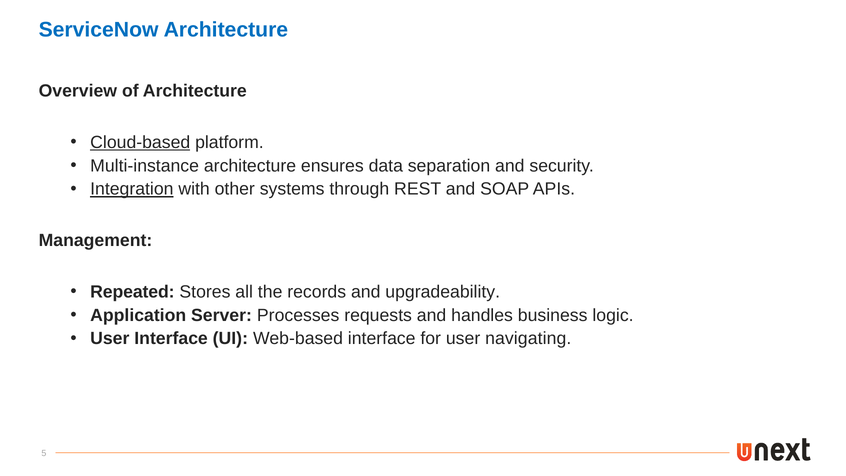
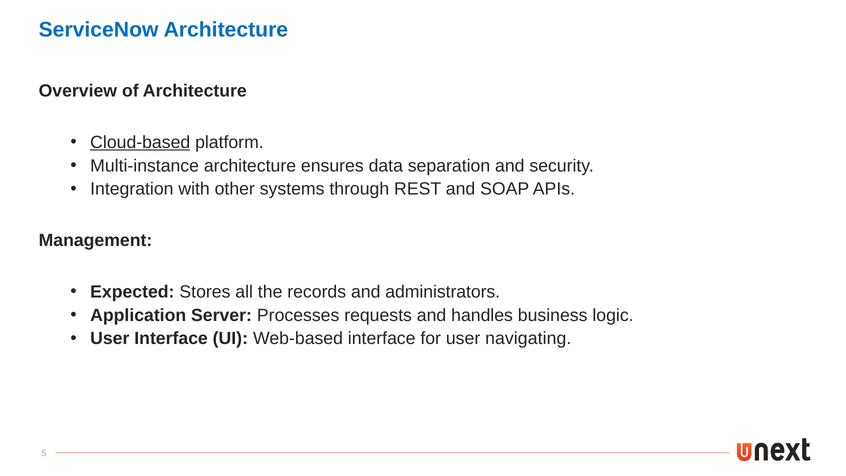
Integration underline: present -> none (132, 189)
Repeated: Repeated -> Expected (132, 292)
upgradeability: upgradeability -> administrators (443, 292)
